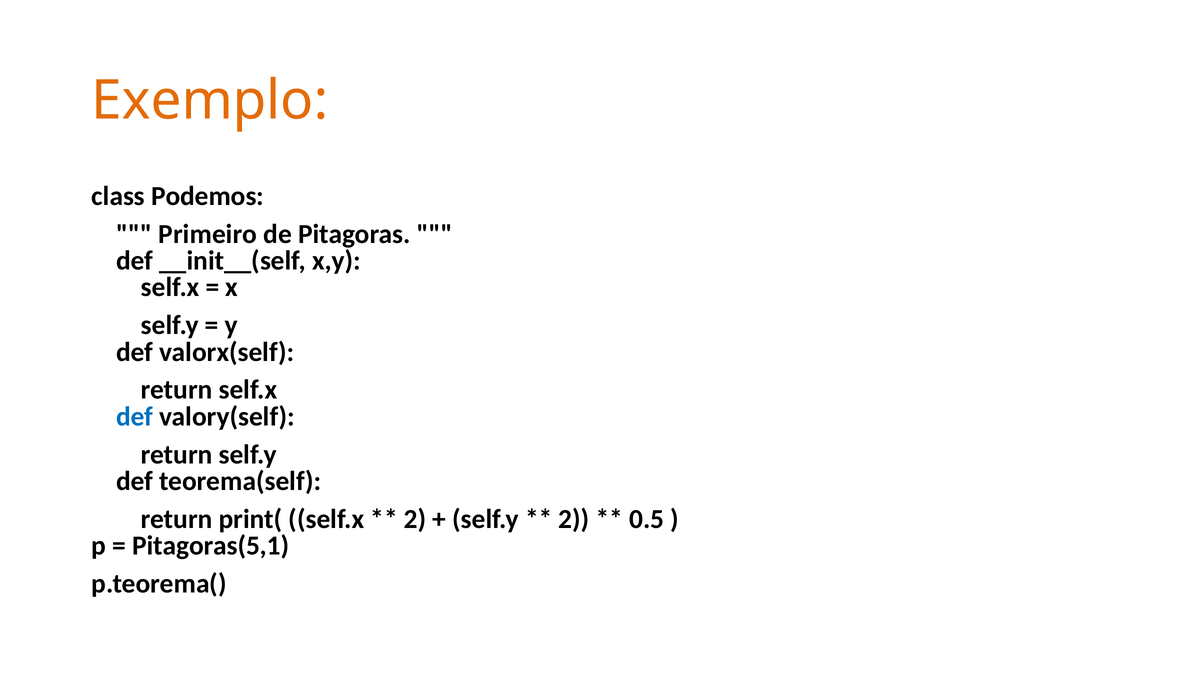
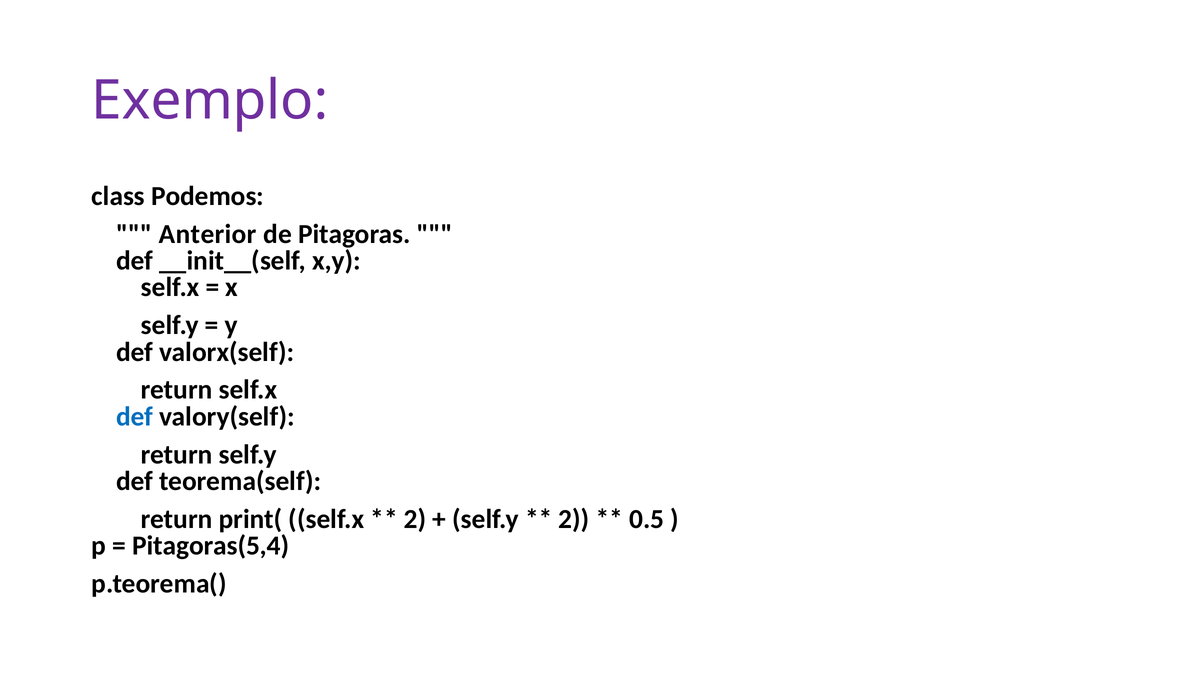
Exemplo colour: orange -> purple (210, 101)
Primeiro: Primeiro -> Anterior (208, 234)
Pitagoras(5,1: Pitagoras(5,1 -> Pitagoras(5,4 (211, 546)
